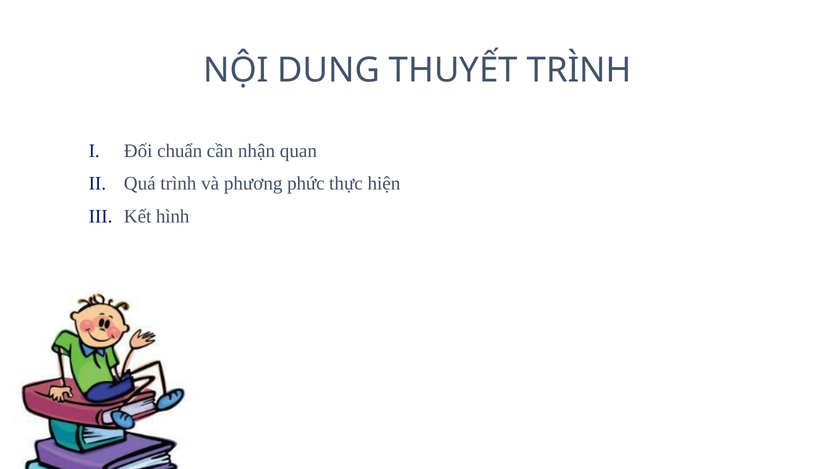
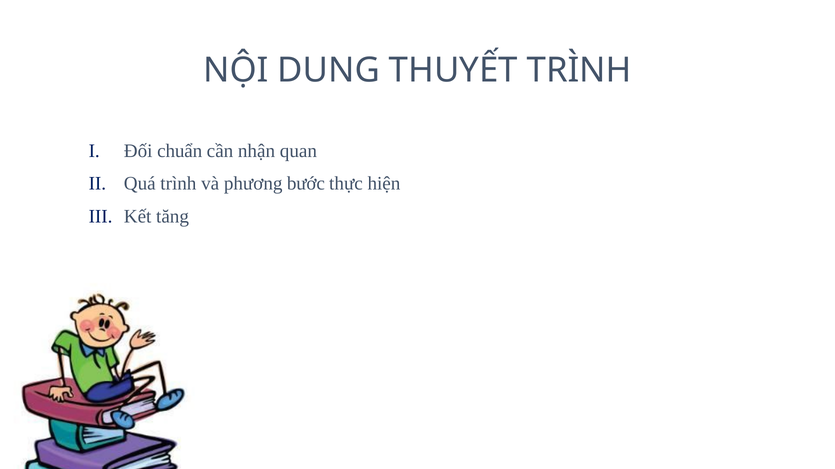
phức: phức -> bước (306, 184)
hình: hình -> tăng (173, 217)
